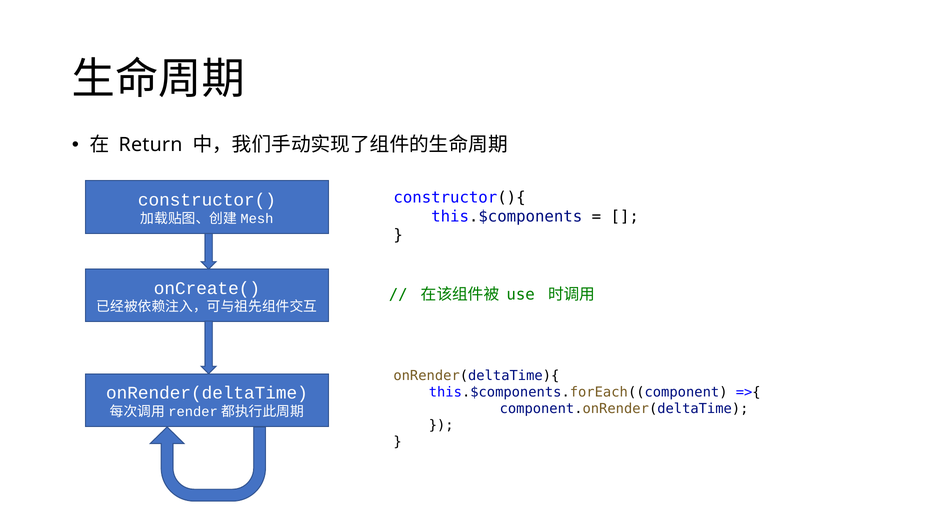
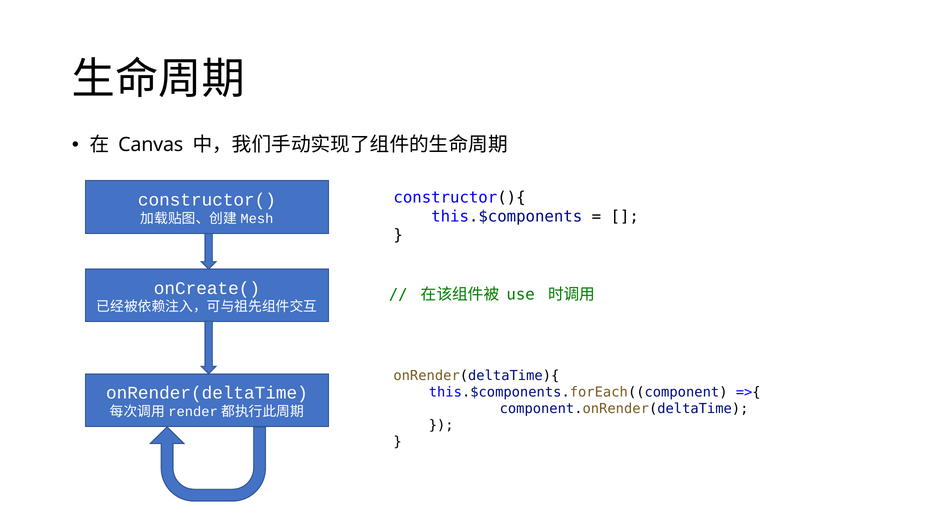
Return: Return -> Canvas (151, 145)
